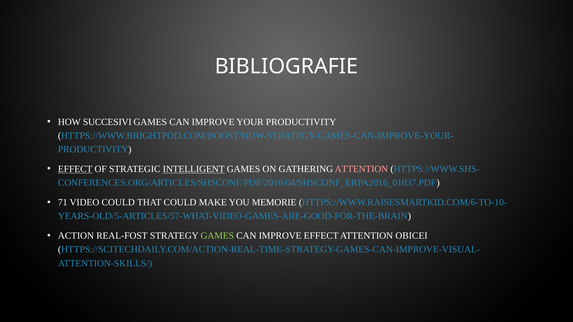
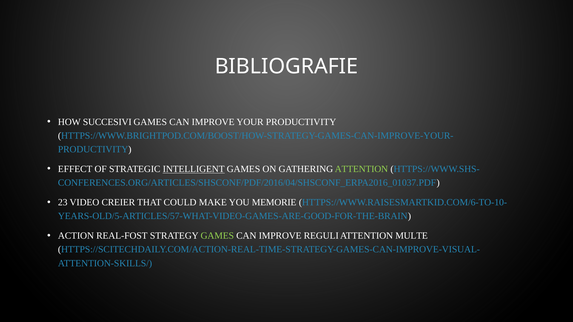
EFFECT underline: present -> none (75, 169)
ATTENTION colour: pink -> light green (361, 169)
71: 71 -> 23 (63, 203)
VIDEO COULD: COULD -> CREIER (118, 203)
IMPROVE EFFECT: EFFECT -> REGULI (321, 236)
OBICEI: OBICEI -> MULTE (412, 236)
